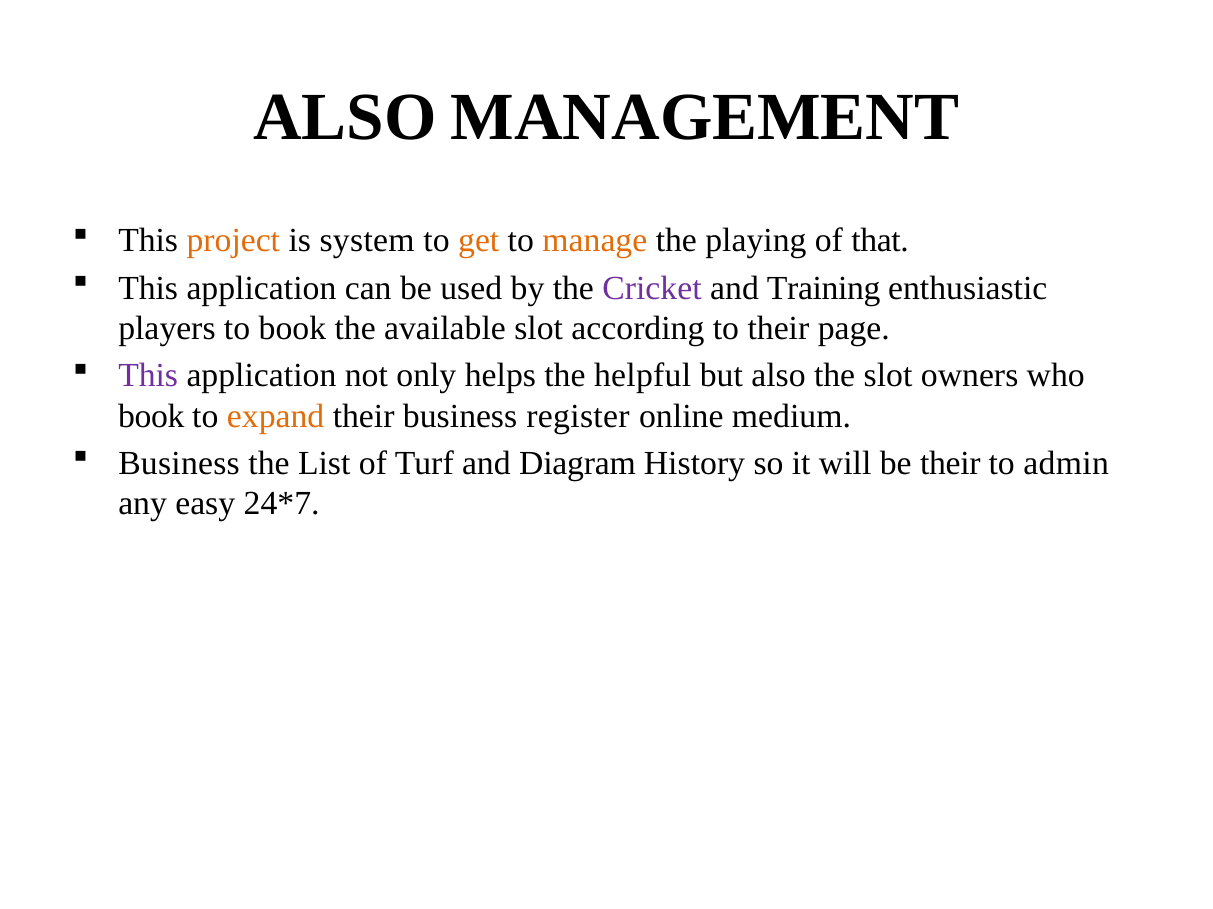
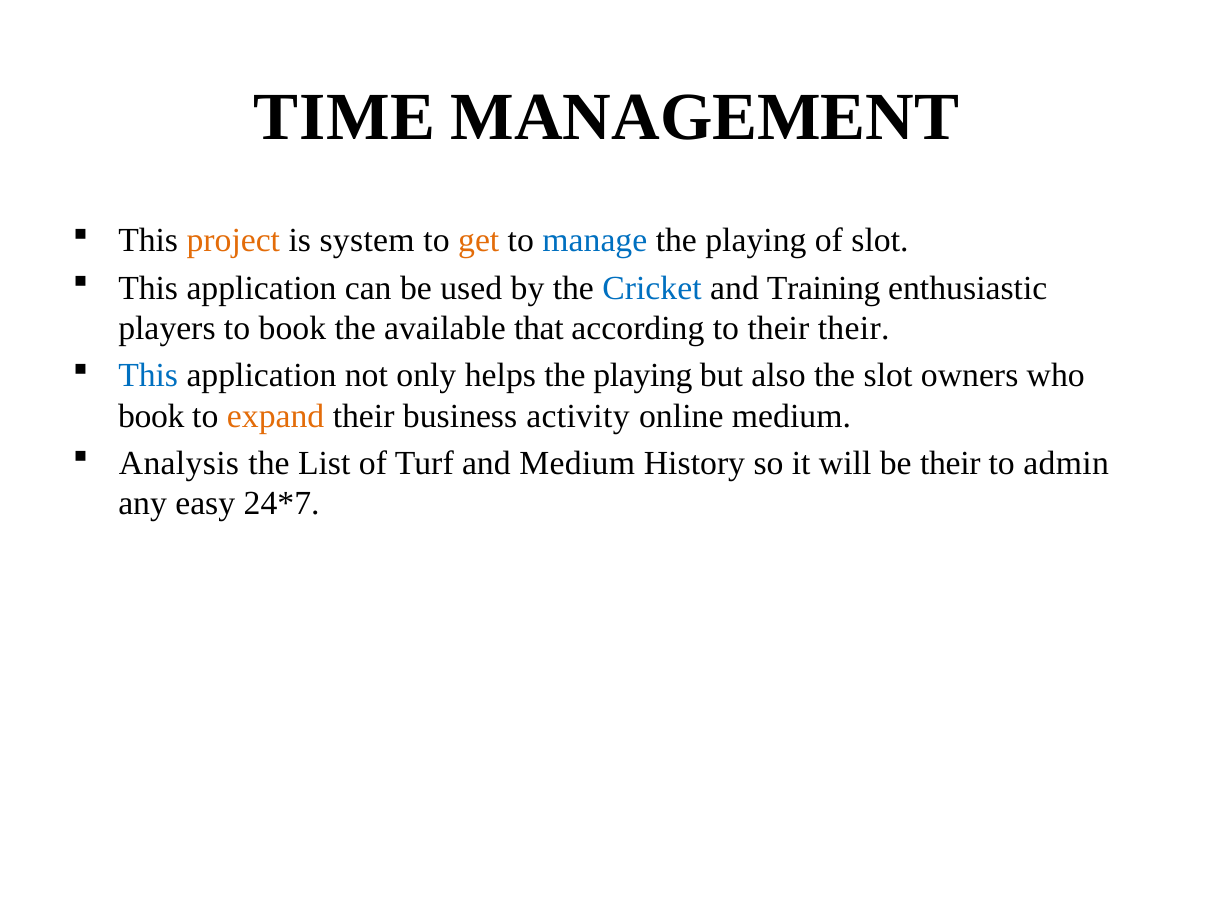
ALSO: ALSO -> TIME (345, 117)
manage colour: orange -> blue (595, 241)
of that: that -> slot (880, 241)
Cricket colour: purple -> blue (652, 288)
available slot: slot -> that (539, 329)
their page: page -> their (854, 329)
This colour: purple -> blue (148, 376)
helps the helpful: helpful -> playing (643, 376)
register: register -> activity (578, 416)
Business: Business -> Analysis (179, 464)
and Diagram: Diagram -> Medium (577, 464)
